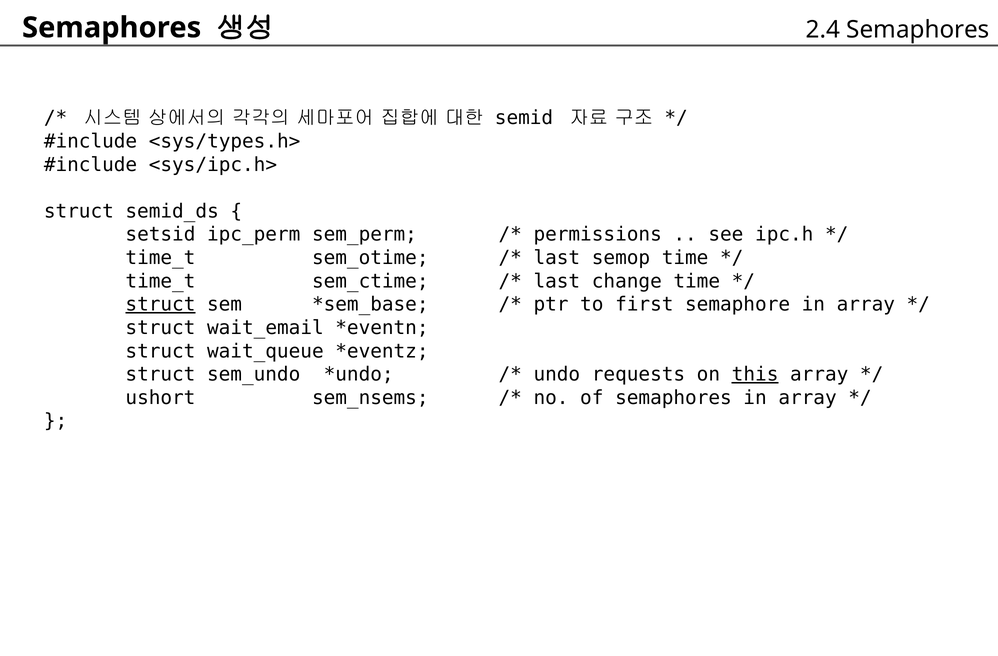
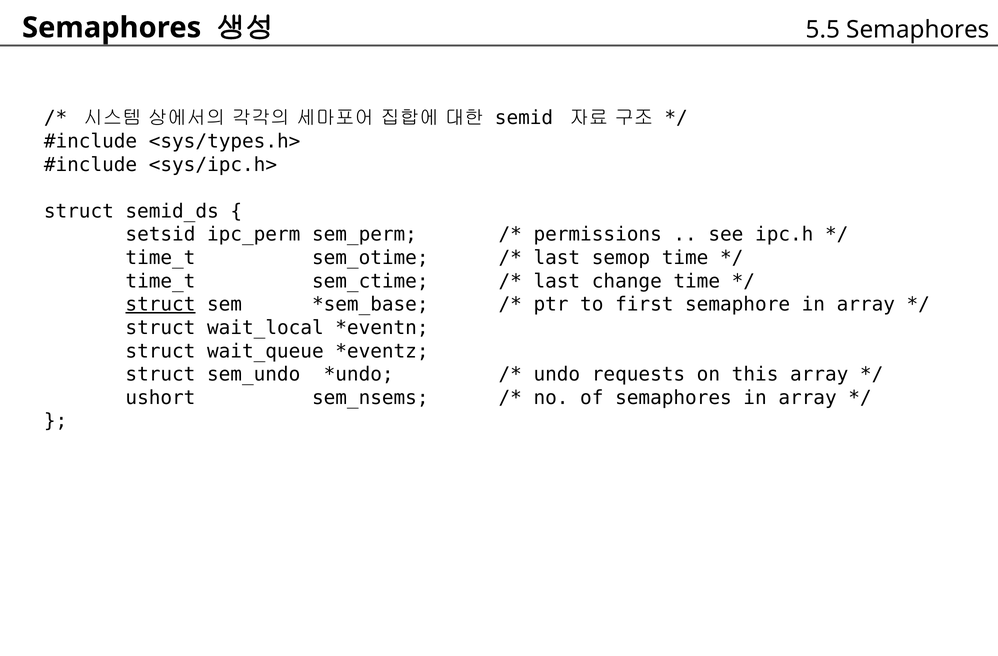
2.4: 2.4 -> 5.5 (823, 29)
wait_email: wait_email -> wait_local (265, 328)
this underline: present -> none (755, 374)
